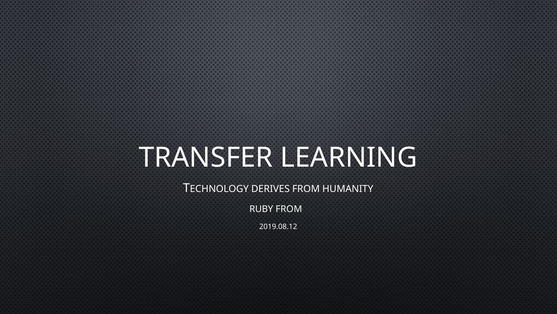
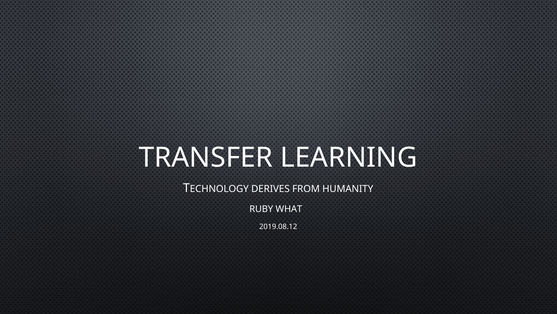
RUBY FROM: FROM -> WHAT (289, 209)
